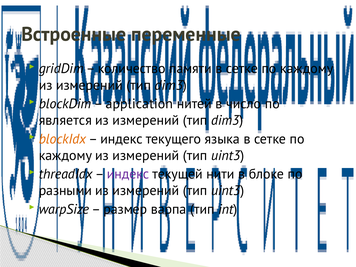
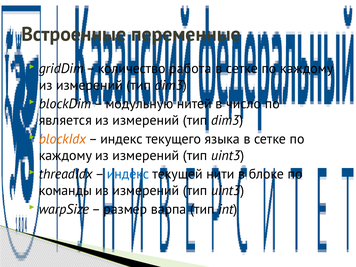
памяти: памяти -> работа (190, 69)
application: application -> модульную (139, 104)
индекс colour: purple -> blue (128, 174)
разными: разными -> команды (65, 191)
